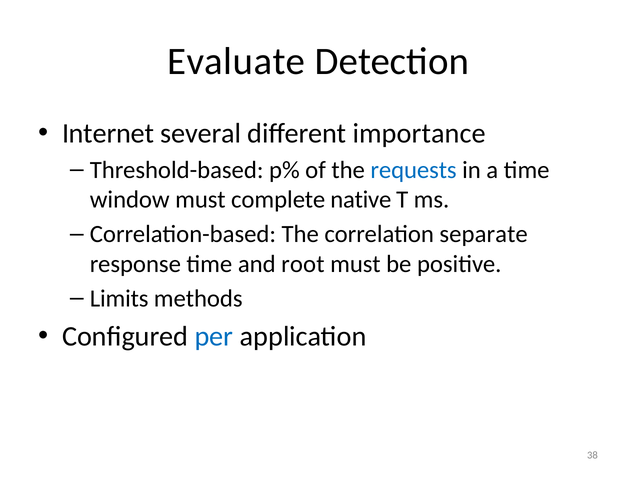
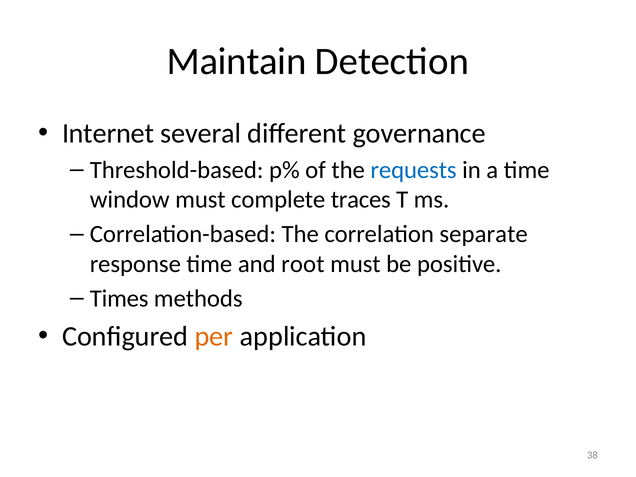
Evaluate: Evaluate -> Maintain (237, 62)
importance: importance -> governance (419, 133)
native: native -> traces (361, 200)
Limits: Limits -> Times (119, 299)
per colour: blue -> orange (214, 336)
